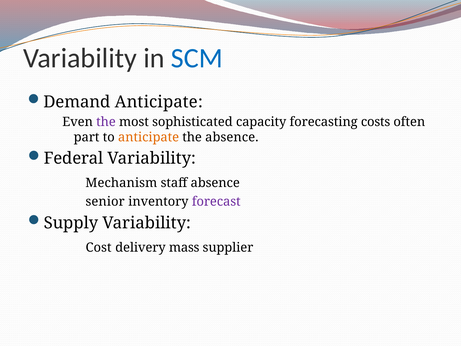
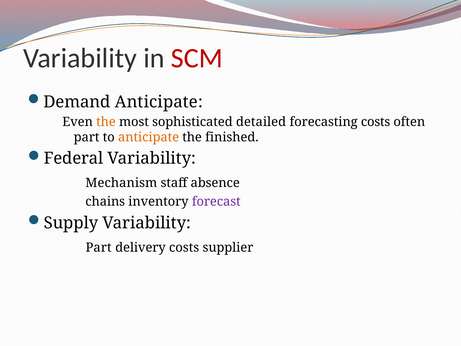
SCM colour: blue -> red (197, 58)
the colour: purple -> orange (106, 122)
capacity: capacity -> detailed (261, 122)
the absence: absence -> finished (232, 137)
senior: senior -> chains (105, 202)
Cost: Cost -> Part (99, 247)
delivery mass: mass -> costs (184, 247)
